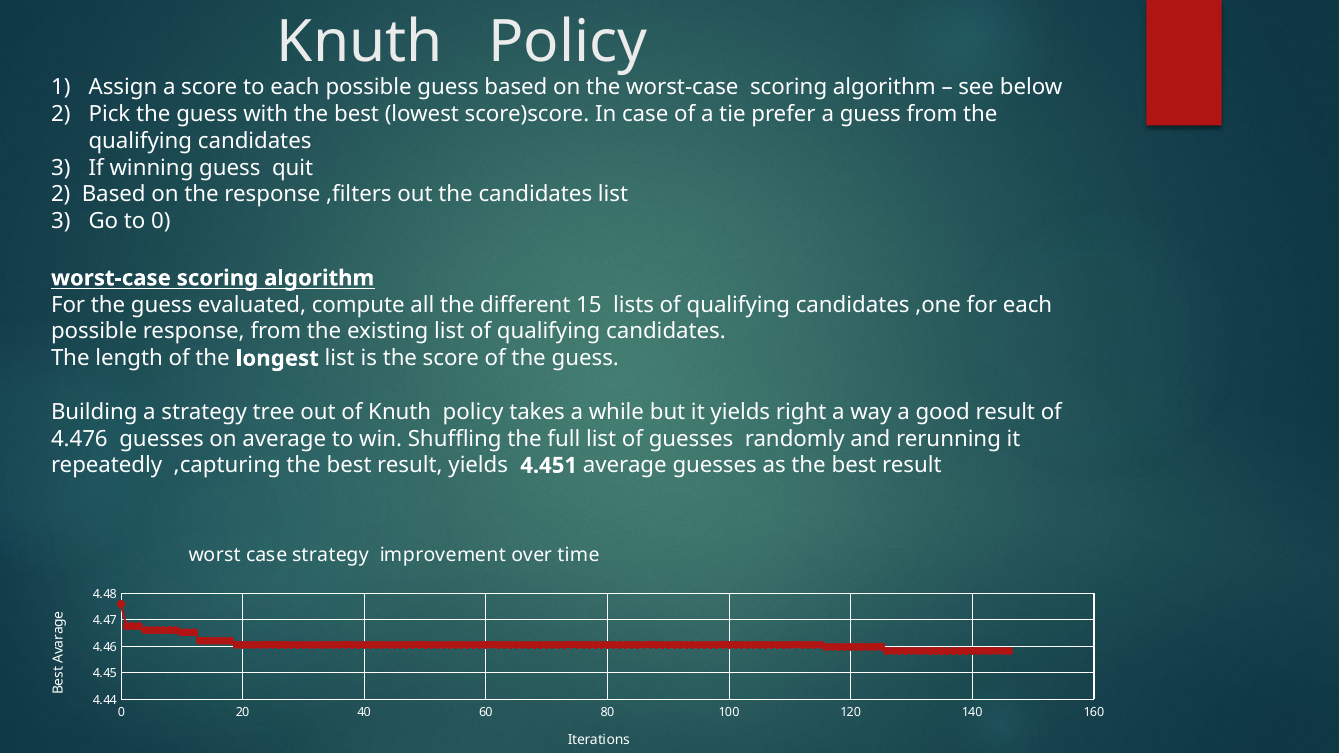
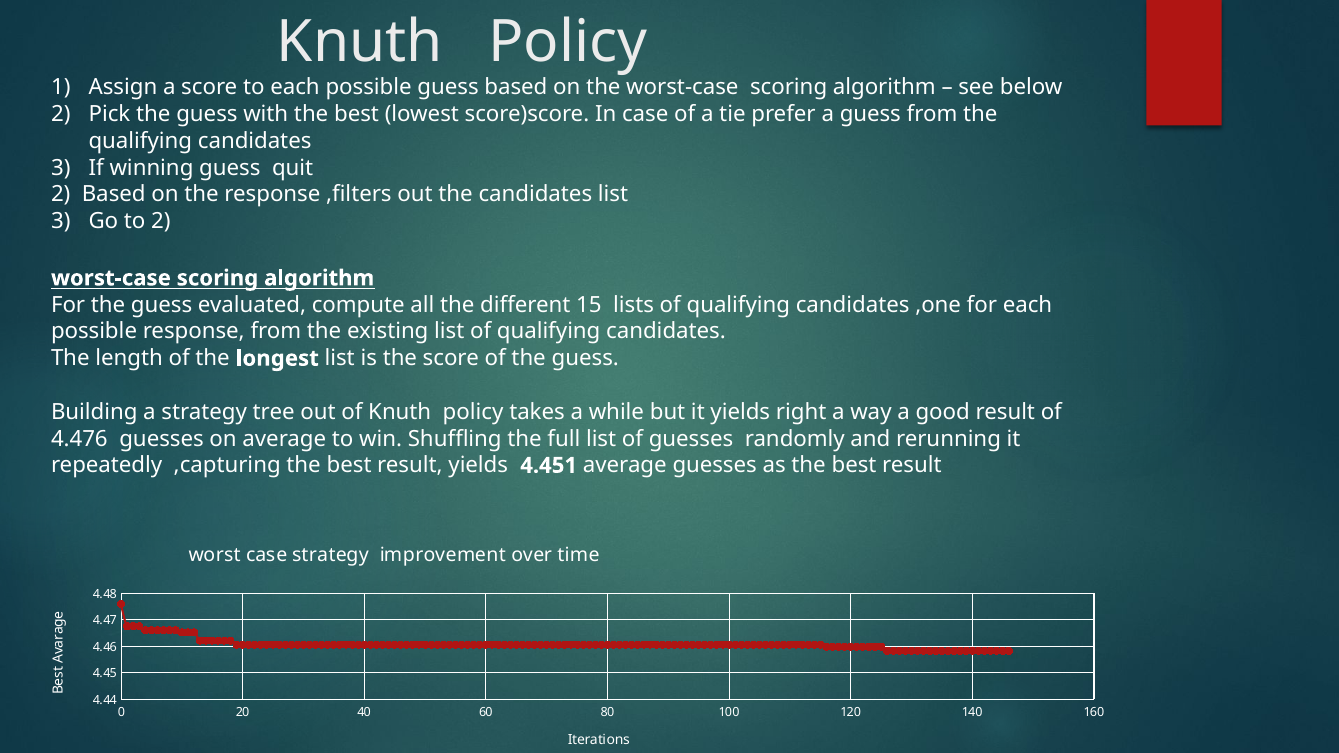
to 0: 0 -> 2 (161, 221)
